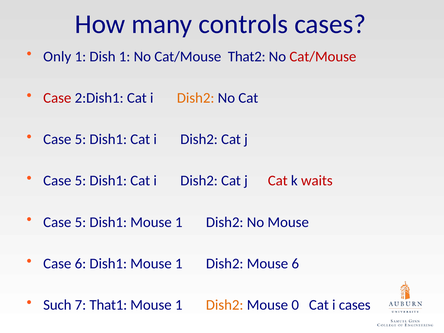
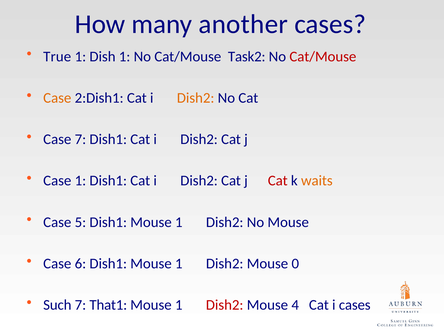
controls: controls -> another (243, 24)
Only: Only -> True (57, 56)
That2: That2 -> Task2 (247, 56)
Case colour: red -> orange (57, 98)
5: 5 -> 7 (80, 139)
5: 5 -> 1 (80, 181)
waits colour: red -> orange (317, 181)
Mouse 6: 6 -> 0 (295, 264)
Dish2 colour: orange -> red (225, 305)
0: 0 -> 4 (295, 305)
